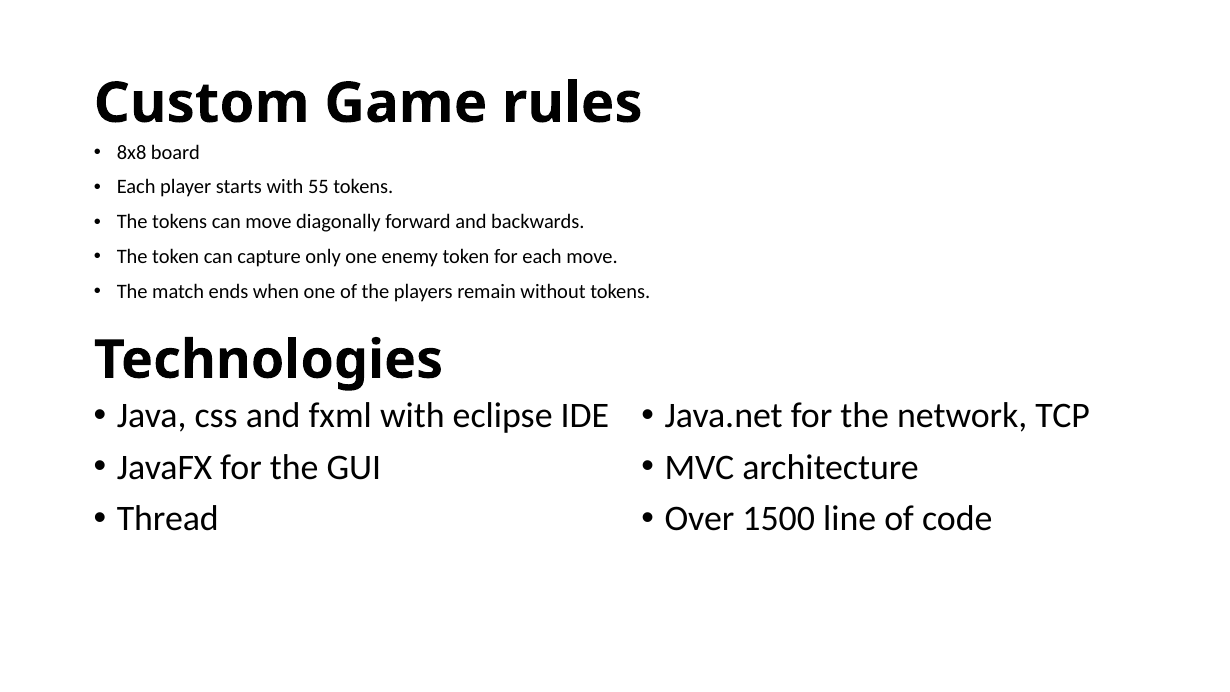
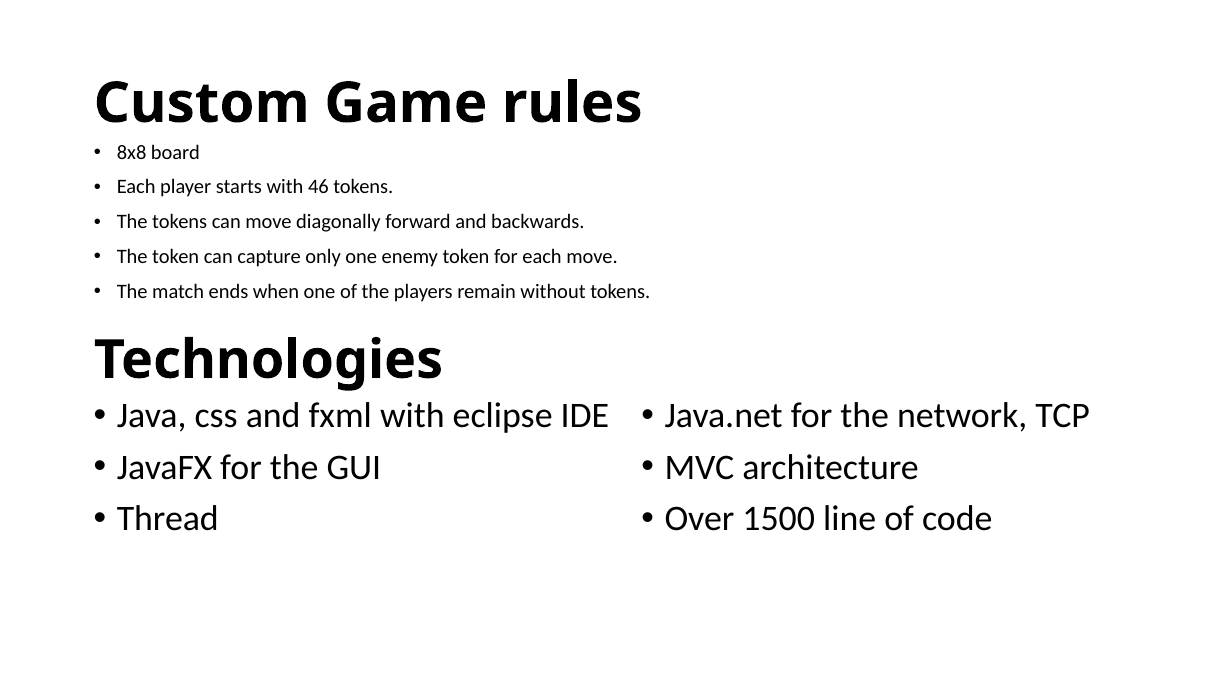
55: 55 -> 46 (318, 187)
